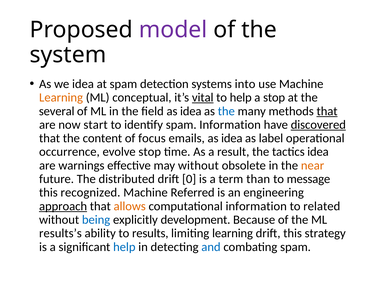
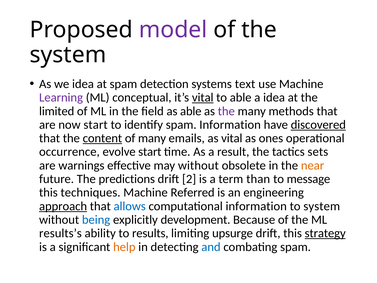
into: into -> text (245, 84)
Learning colour: orange -> purple (61, 97)
to help: help -> able (241, 97)
a stop: stop -> idea (274, 97)
several: several -> limited (57, 111)
field as idea: idea -> able (191, 111)
the colour: blue -> purple (226, 111)
that underline: present -> none (327, 111)
content underline: none -> present (102, 138)
of focus: focus -> many (152, 138)
emails as idea: idea -> vital (232, 138)
label: label -> ones (271, 138)
evolve stop: stop -> start (150, 152)
tactics idea: idea -> sets (318, 152)
distributed: distributed -> predictions (127, 179)
0: 0 -> 2 (189, 179)
recognized: recognized -> techniques (90, 192)
allows colour: orange -> blue (130, 206)
to related: related -> system (322, 206)
limiting learning: learning -> upsurge (233, 233)
strategy underline: none -> present (325, 233)
help colour: blue -> orange (124, 247)
